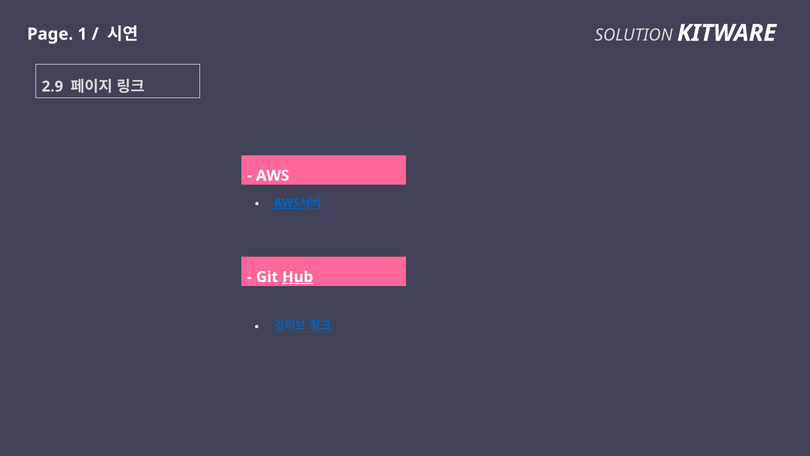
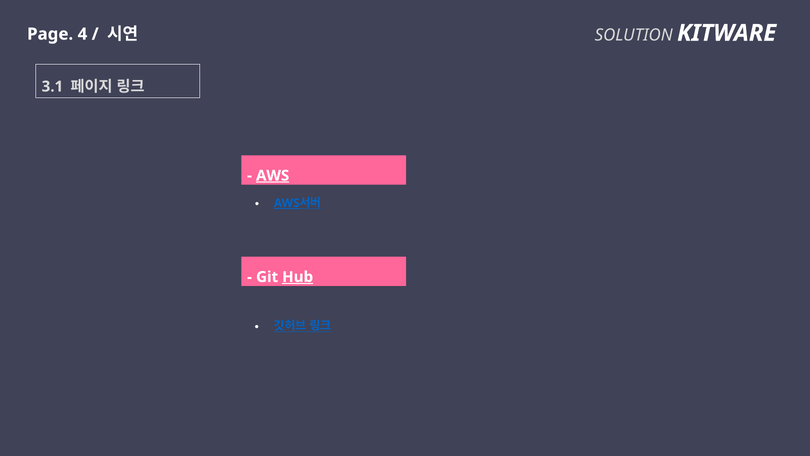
1: 1 -> 4 (82, 34)
2.9: 2.9 -> 3.1 (52, 86)
AWS underline: none -> present (273, 175)
